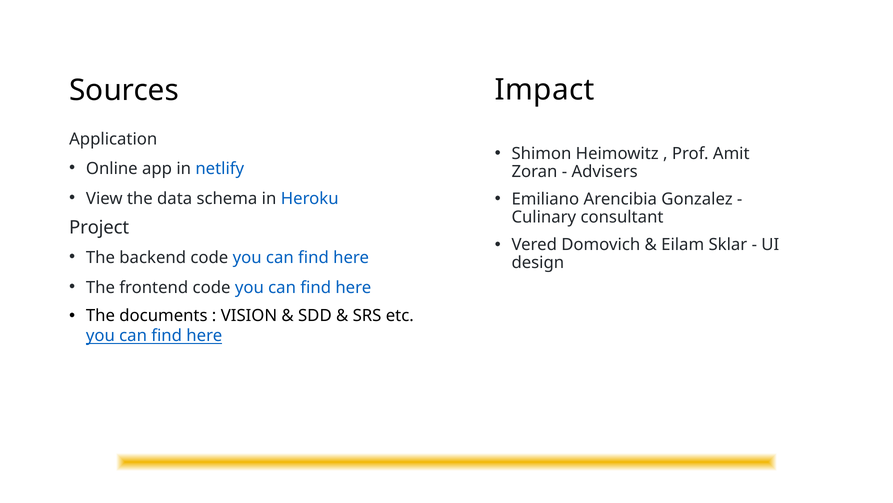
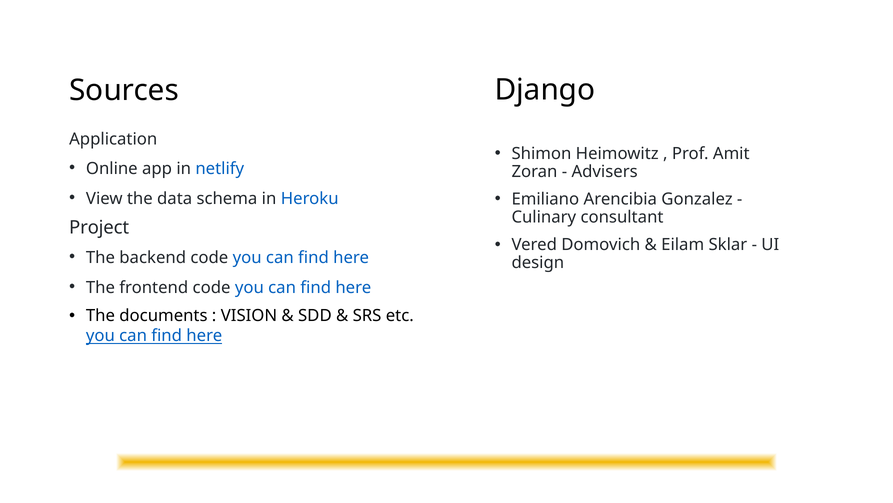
Impact: Impact -> Django (545, 90)
